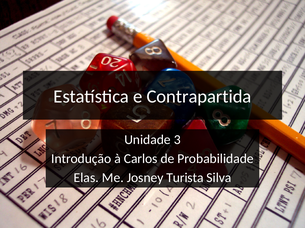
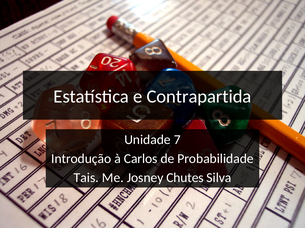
3: 3 -> 7 (177, 140)
Elas: Elas -> Tais (86, 178)
Turista: Turista -> Chutes (185, 178)
